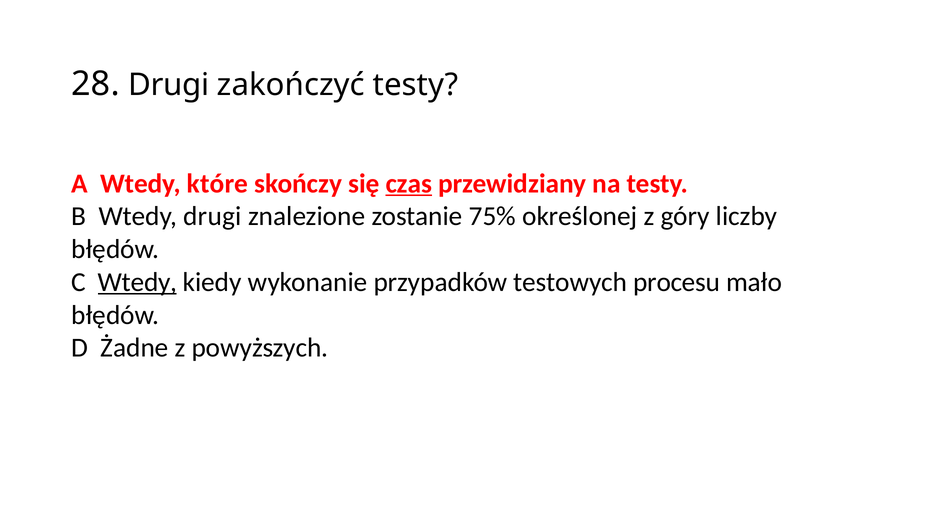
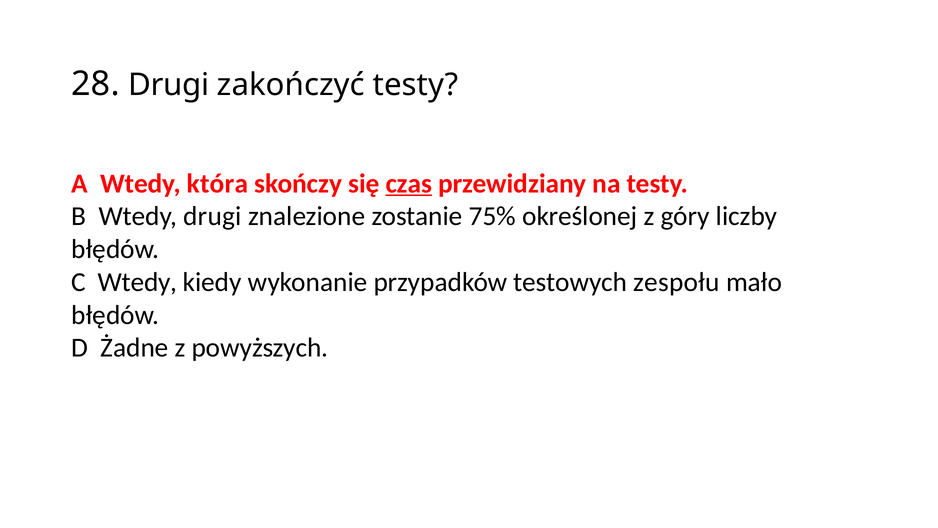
które: które -> która (218, 183)
Wtedy underline: present -> none (137, 282)
procesu: procesu -> zespołu (676, 282)
